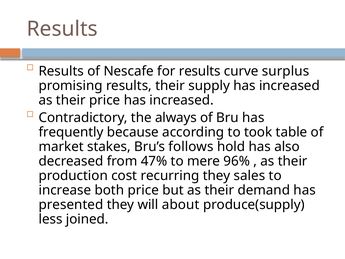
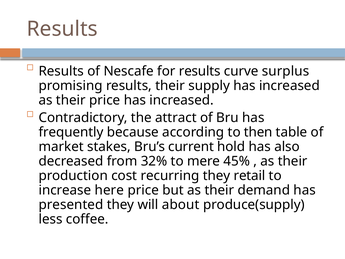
always: always -> attract (176, 118)
took: took -> then (258, 132)
follows: follows -> current (191, 147)
47%: 47% -> 32% (154, 161)
96%: 96% -> 45% (237, 161)
sales: sales -> retail (249, 176)
both: both -> here (109, 190)
joined: joined -> coffee (87, 219)
